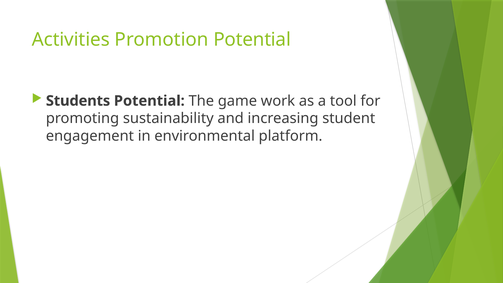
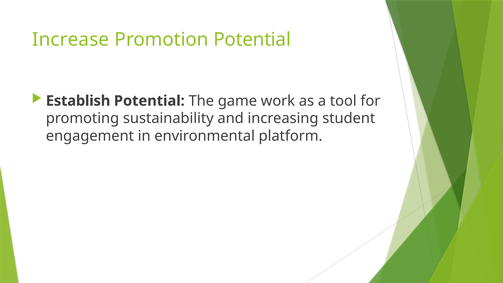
Activities: Activities -> Increase (71, 40)
Students: Students -> Establish (78, 101)
